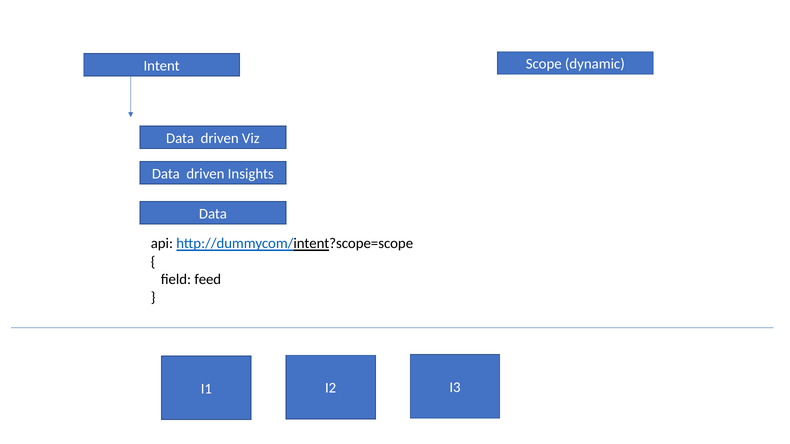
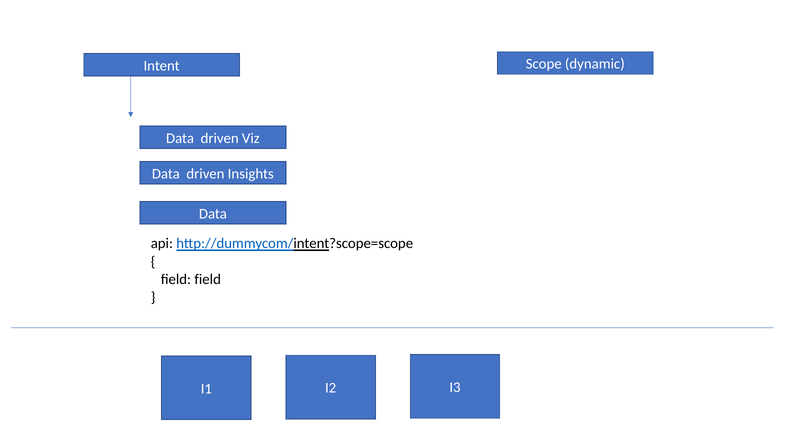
field feed: feed -> field (208, 280)
